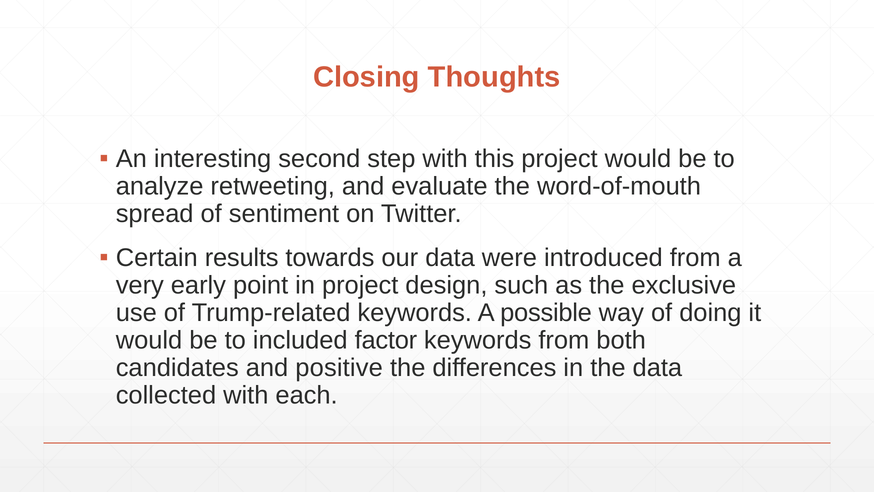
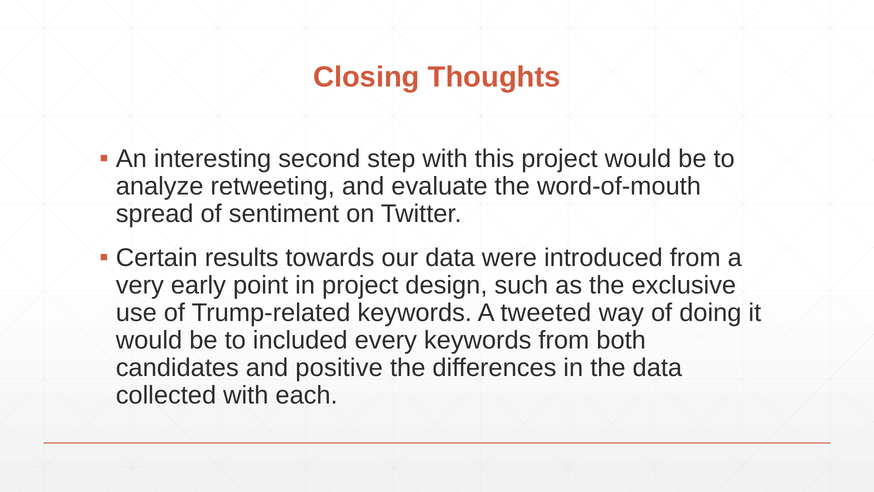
possible: possible -> tweeted (546, 313)
factor: factor -> every (386, 340)
